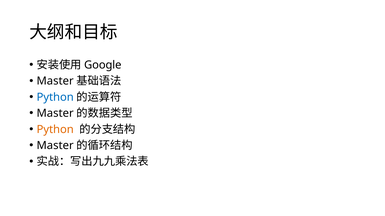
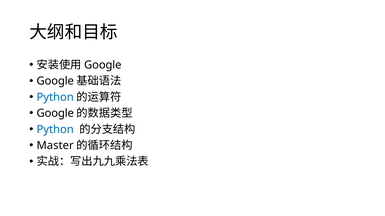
Master: Master -> Google (55, 81)
Master: Master -> Google (55, 114)
Python colour: orange -> blue (55, 130)
